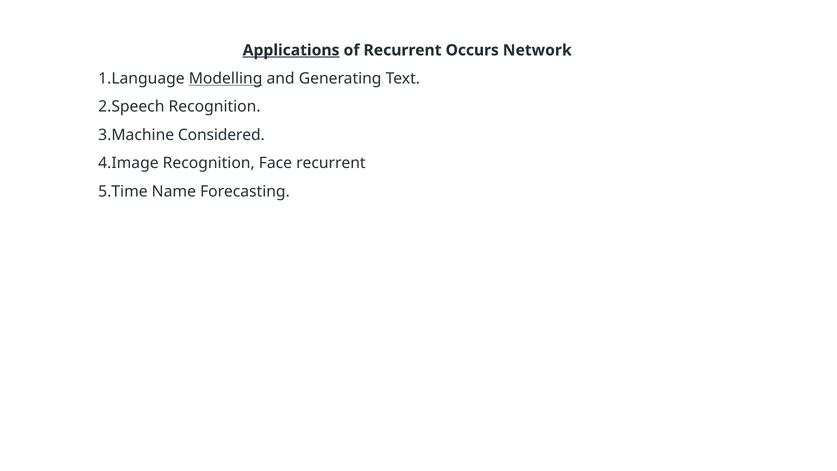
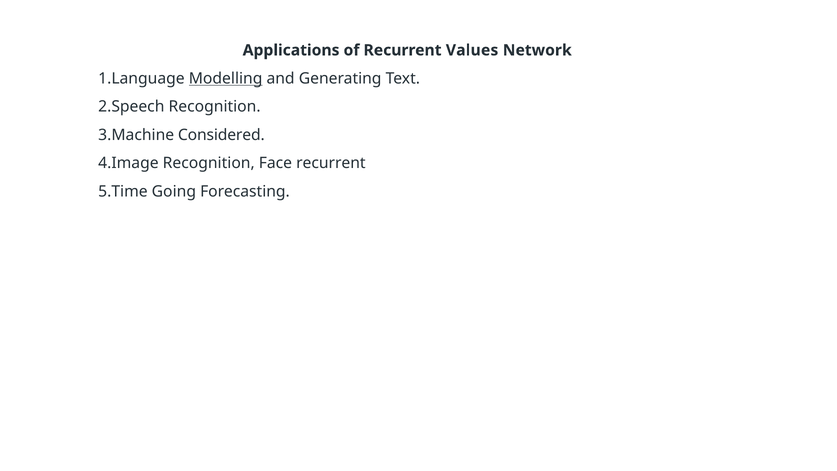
Applications underline: present -> none (291, 50)
Occurs: Occurs -> Values (472, 50)
Name: Name -> Going (174, 191)
